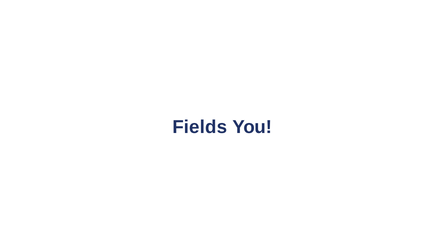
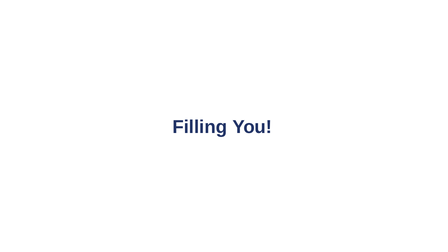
Fields: Fields -> Filling (200, 127)
